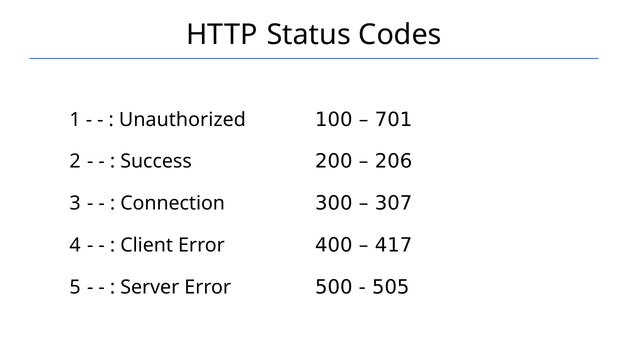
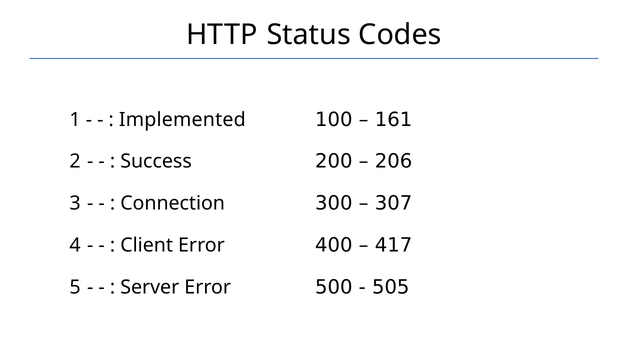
701: 701 -> 161 (394, 120)
Unauthorized: Unauthorized -> Implemented (182, 120)
